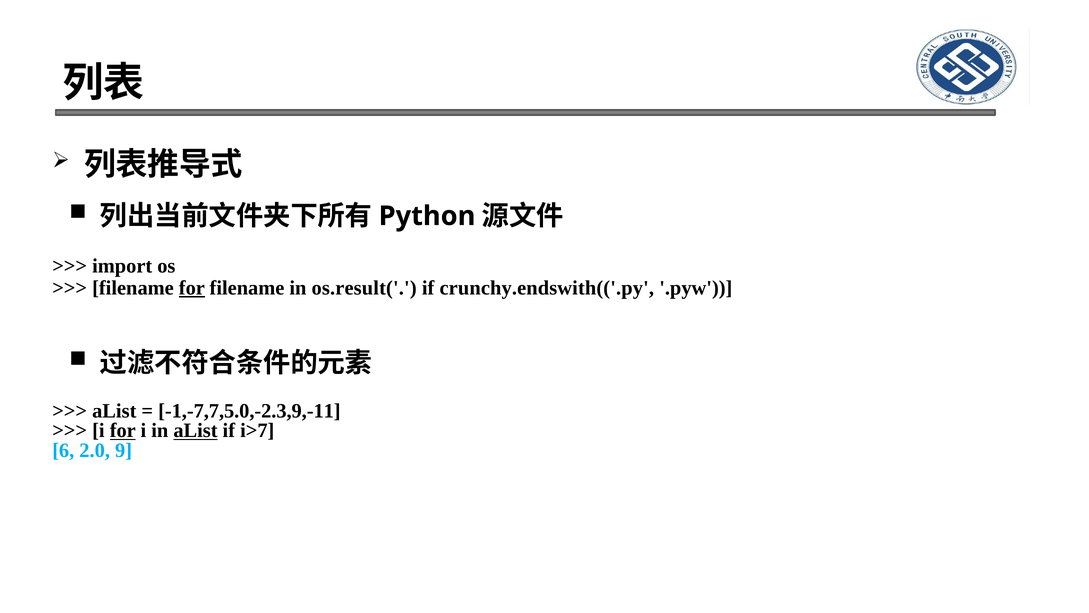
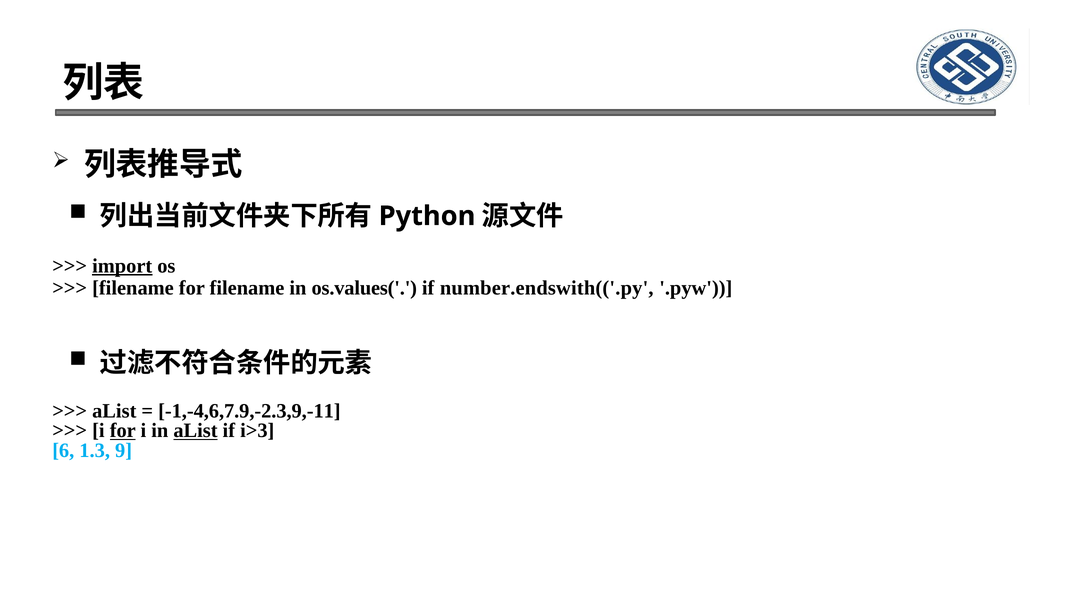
import underline: none -> present (122, 266)
for underline: present -> none (192, 288)
os.result(: os.result( -> os.values( (364, 288)
crunchy.endswith(('.py: crunchy.endswith(('.py -> number.endswith(('.py (547, 288)
-1,-7,7,5.0,-2.3,9,-11: -1,-7,7,5.0,-2.3,9,-11 -> -1,-4,6,7.9,-2.3,9,-11 (249, 411)
i>7: i>7 -> i>3 (257, 430)
2.0: 2.0 -> 1.3 (95, 450)
